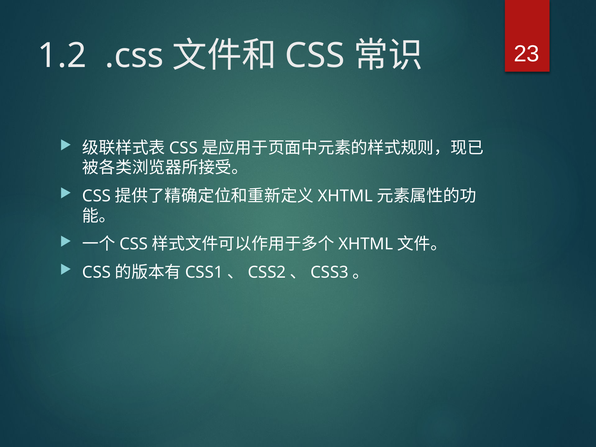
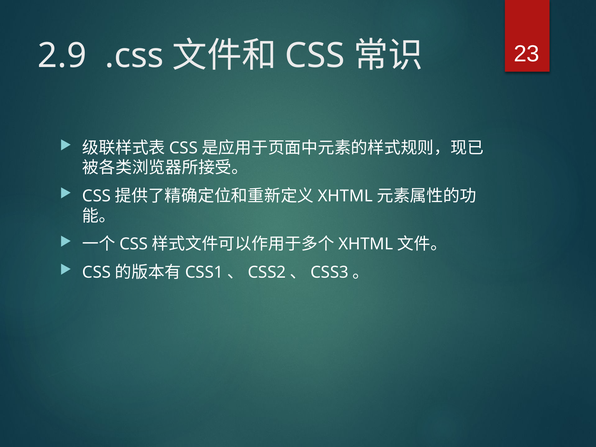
1.2: 1.2 -> 2.9 (62, 56)
